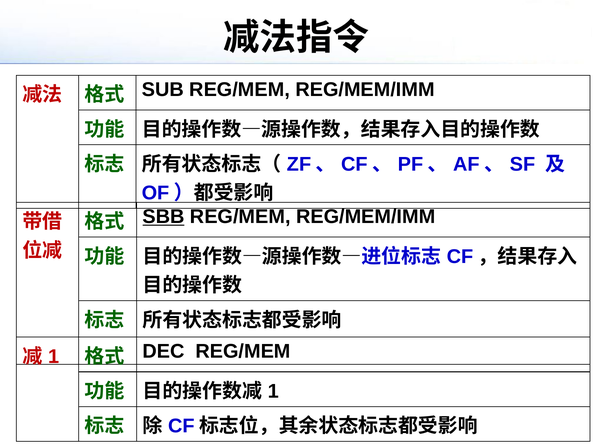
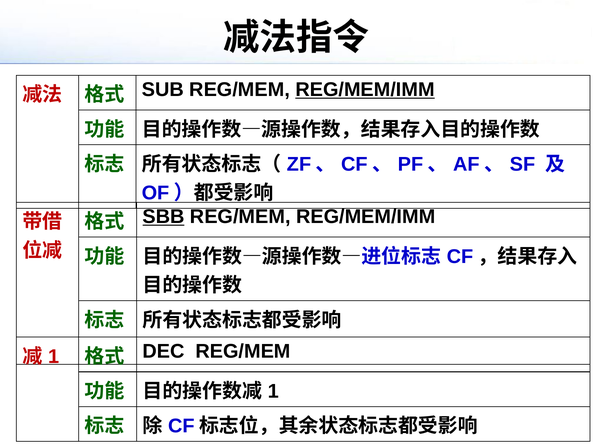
REG/MEM/IMM underline: none -> present (365, 90)
